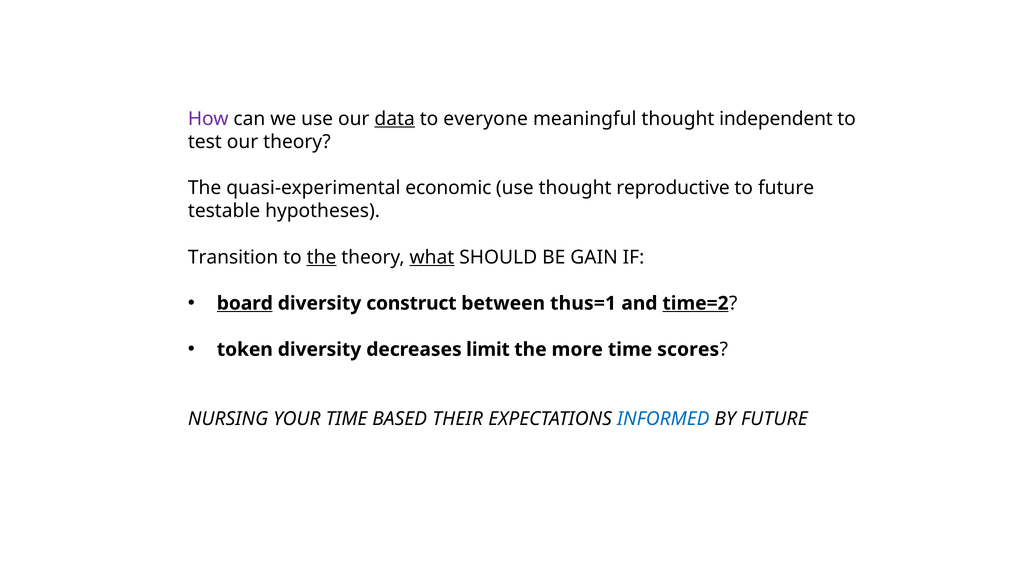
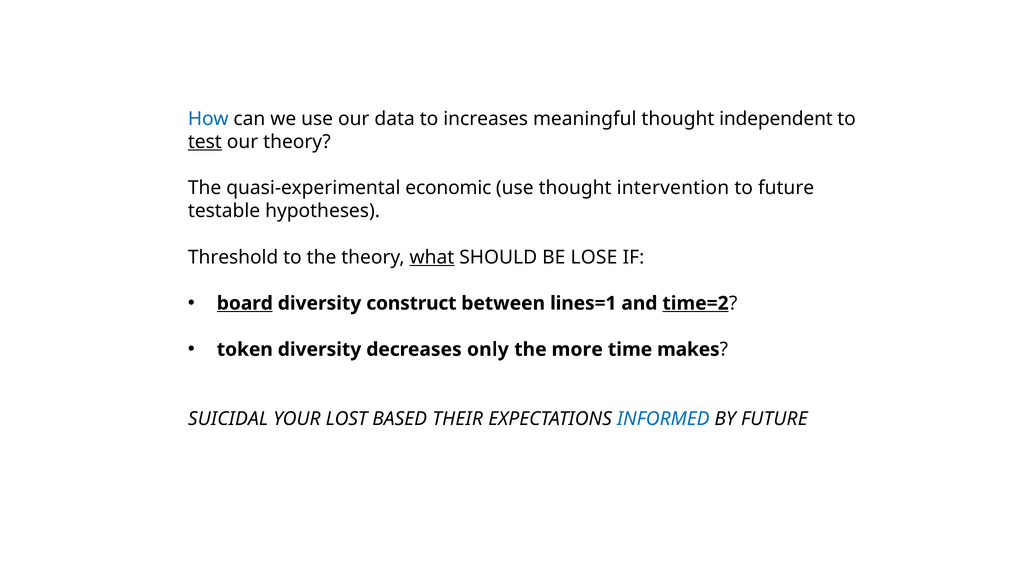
How colour: purple -> blue (208, 119)
data underline: present -> none (395, 119)
everyone: everyone -> increases (486, 119)
test underline: none -> present (205, 142)
reproductive: reproductive -> intervention (673, 188)
Transition: Transition -> Threshold (233, 257)
the underline: present -> none (322, 257)
GAIN: GAIN -> LOSE (594, 257)
thus=1: thus=1 -> lines=1 (583, 303)
limit: limit -> only (488, 349)
scores: scores -> makes (688, 349)
NURSING: NURSING -> SUICIDAL (228, 418)
YOUR TIME: TIME -> LOST (347, 418)
